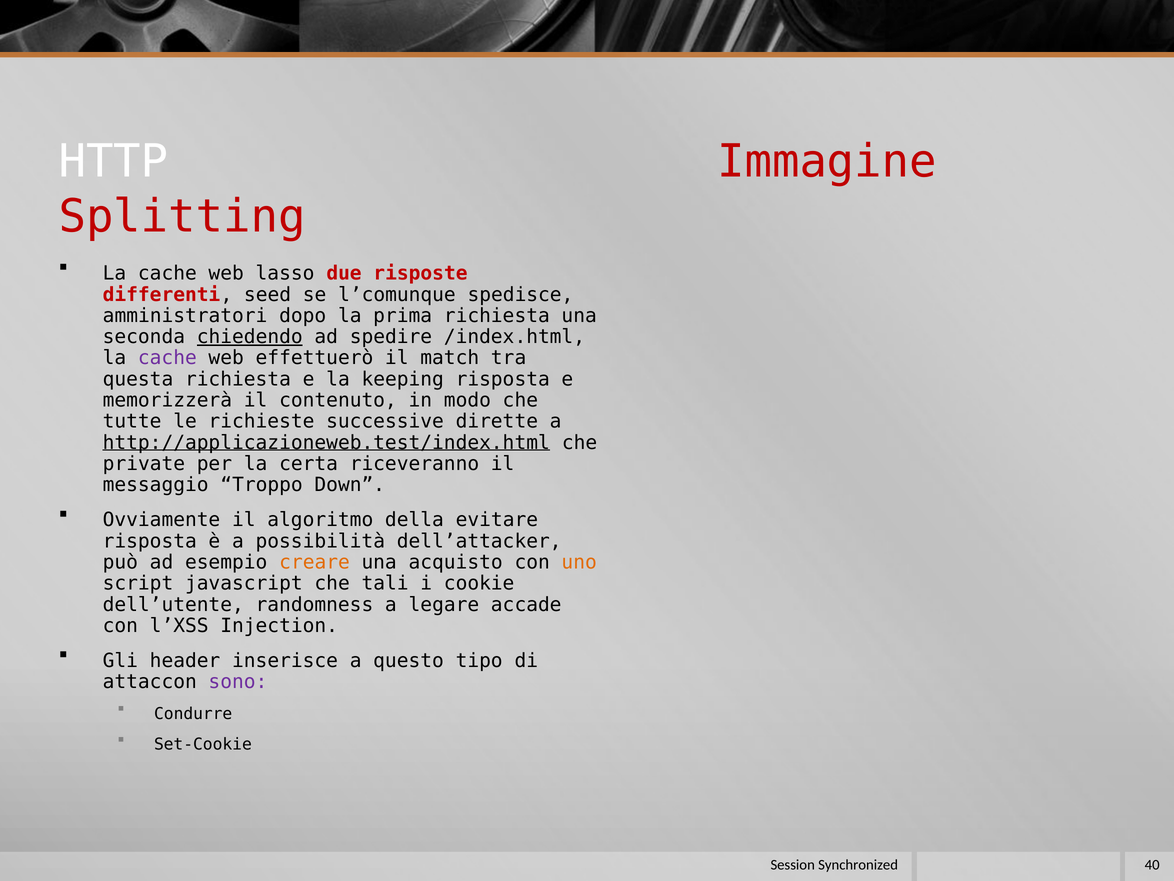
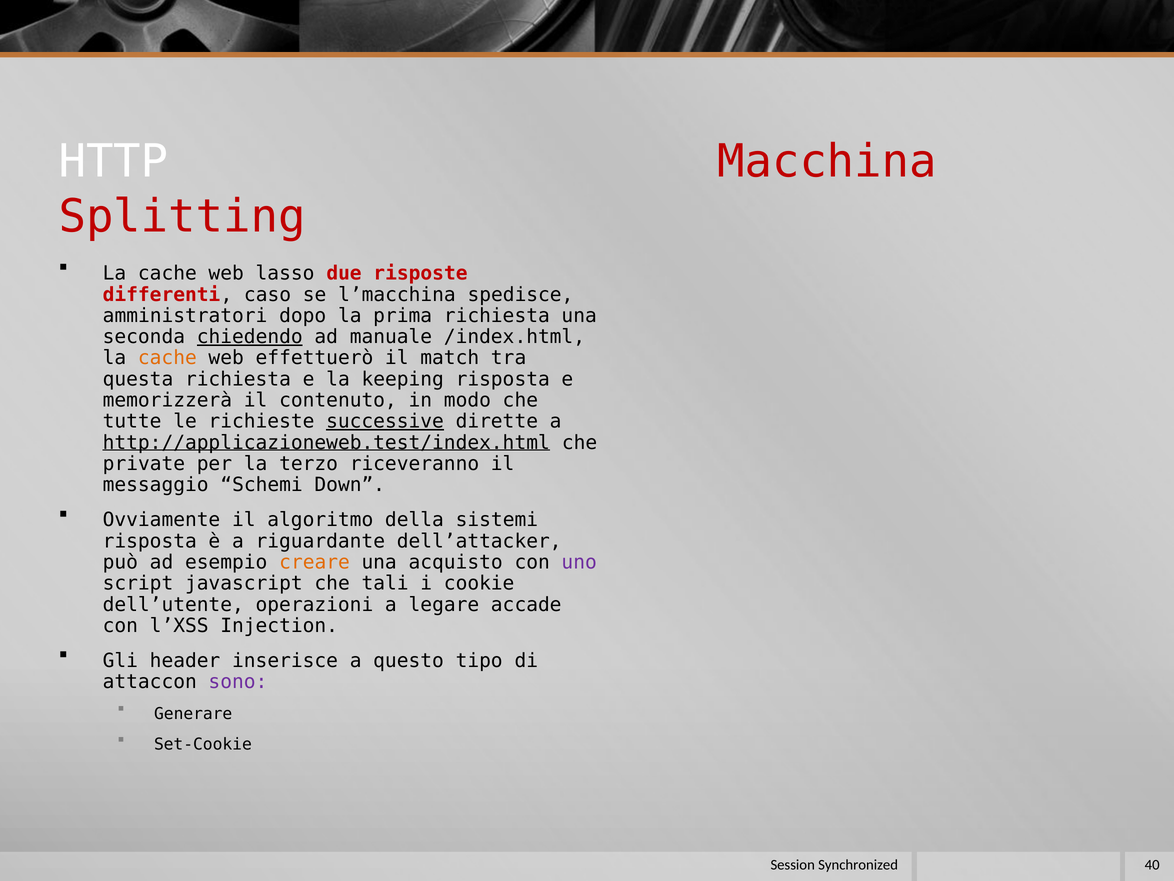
Immagine: Immagine -> Macchina (827, 162)
seed: seed -> caso (268, 294)
l’comunque: l’comunque -> l’macchina (397, 294)
spedire: spedire -> manuale (391, 337)
cache colour: purple -> orange (167, 358)
successive underline: none -> present (385, 421)
certa: certa -> terzo (309, 463)
Troppo: Troppo -> Schemi (262, 485)
evitare: evitare -> sistemi (497, 520)
possibilità: possibilità -> riguardante (320, 541)
uno colour: orange -> purple (579, 562)
randomness: randomness -> operazioni (314, 604)
Condurre: Condurre -> Generare (193, 713)
